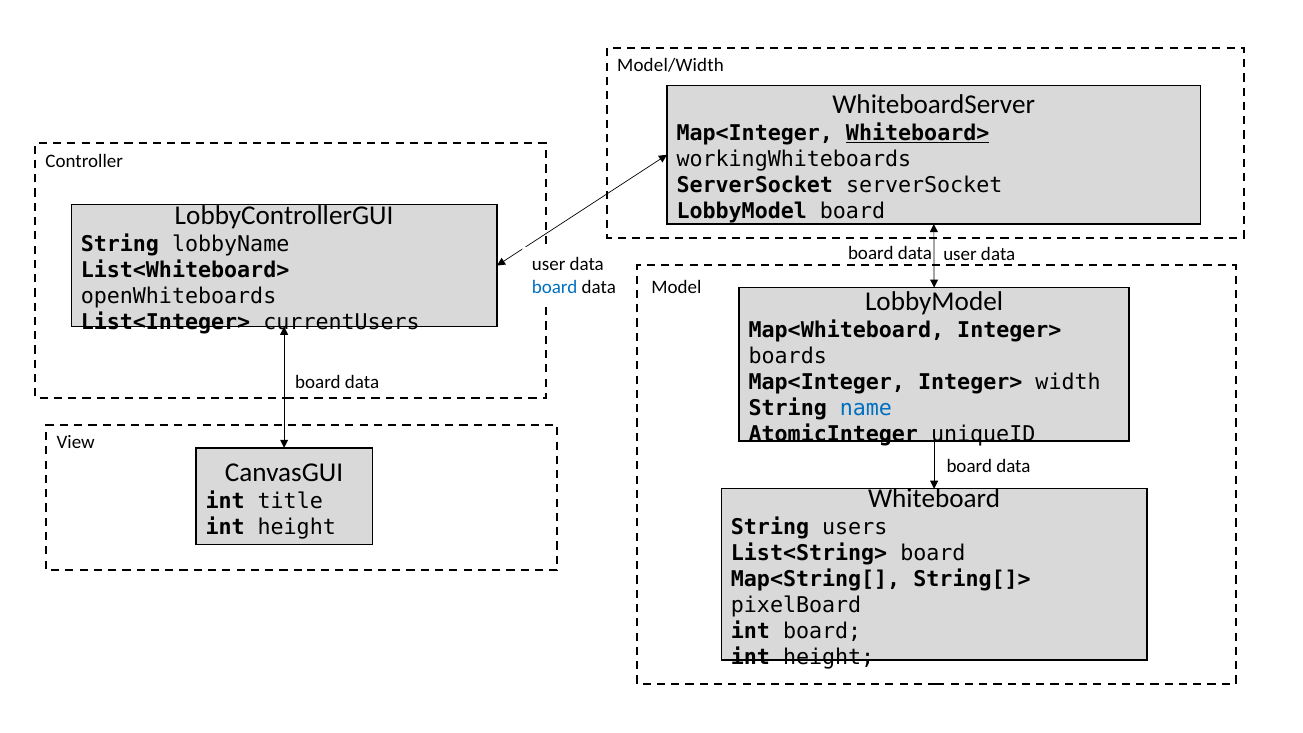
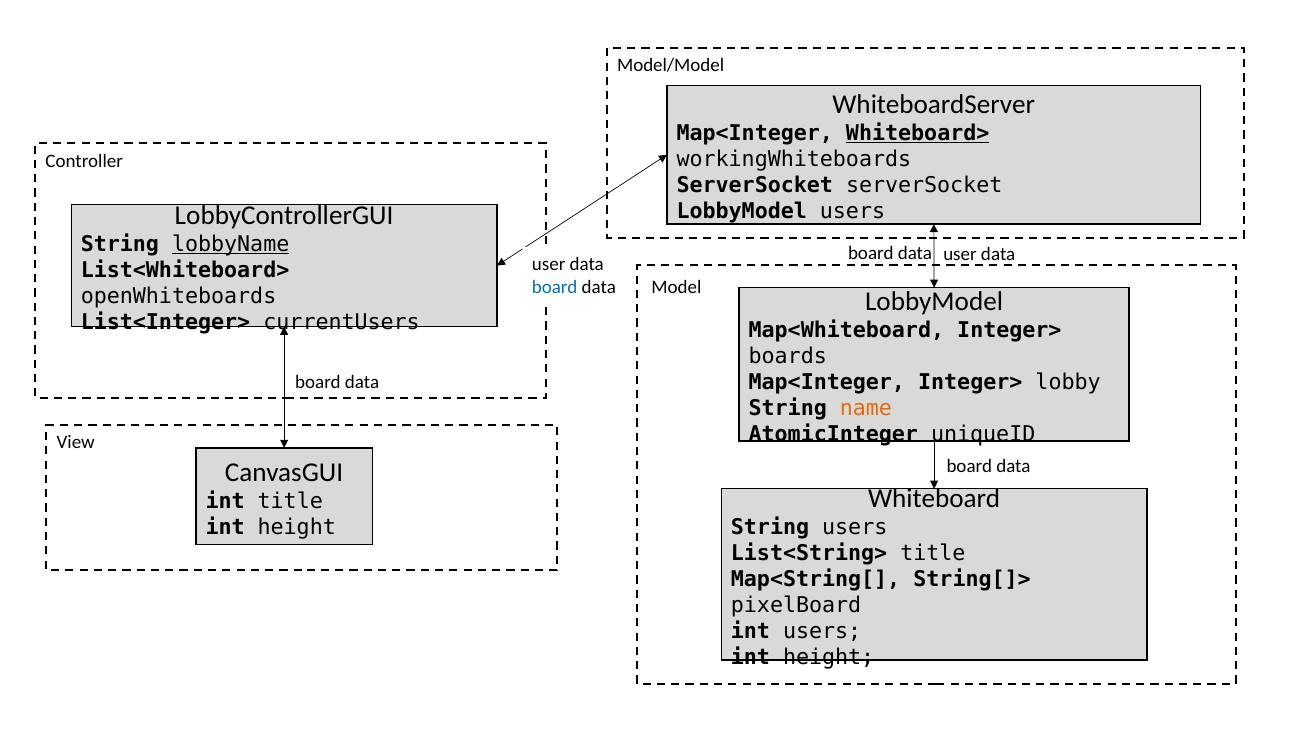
Model/Width: Model/Width -> Model/Model (671, 65)
LobbyModel board: board -> users (853, 212)
lobbyName underline: none -> present (231, 244)
width: width -> lobby (1068, 382)
name colour: blue -> orange (866, 408)
List<String> board: board -> title (933, 553)
int board: board -> users (822, 631)
